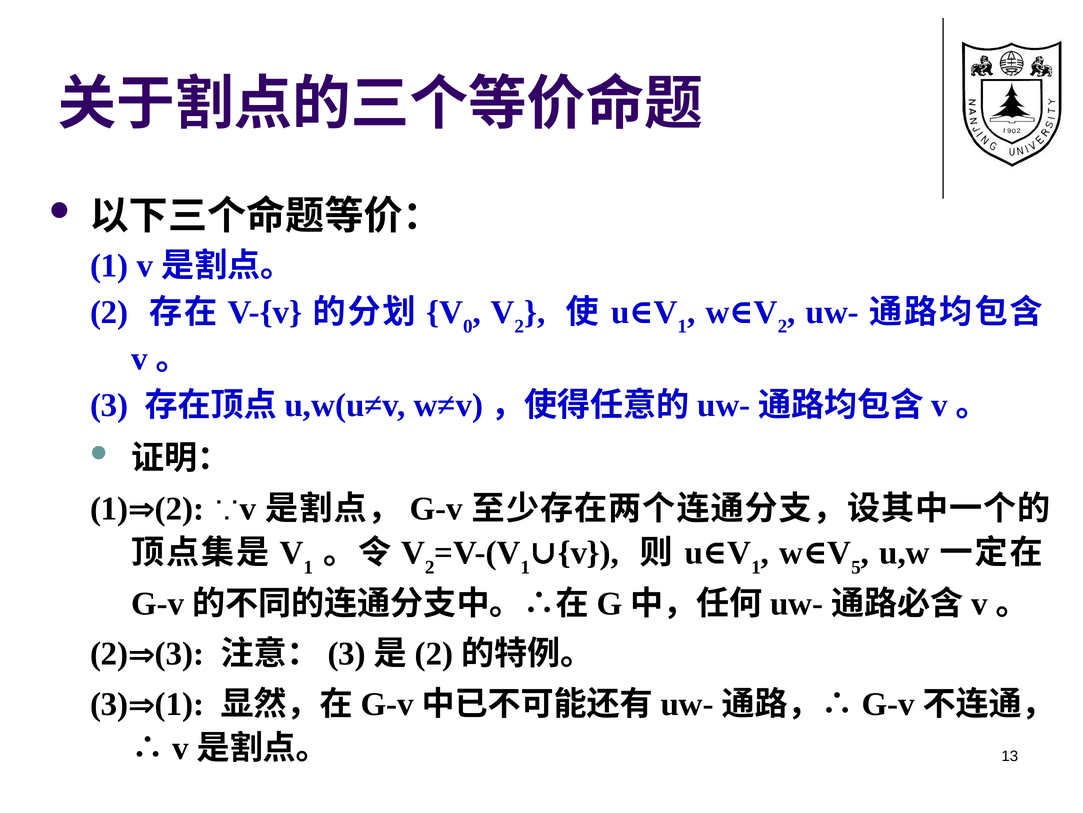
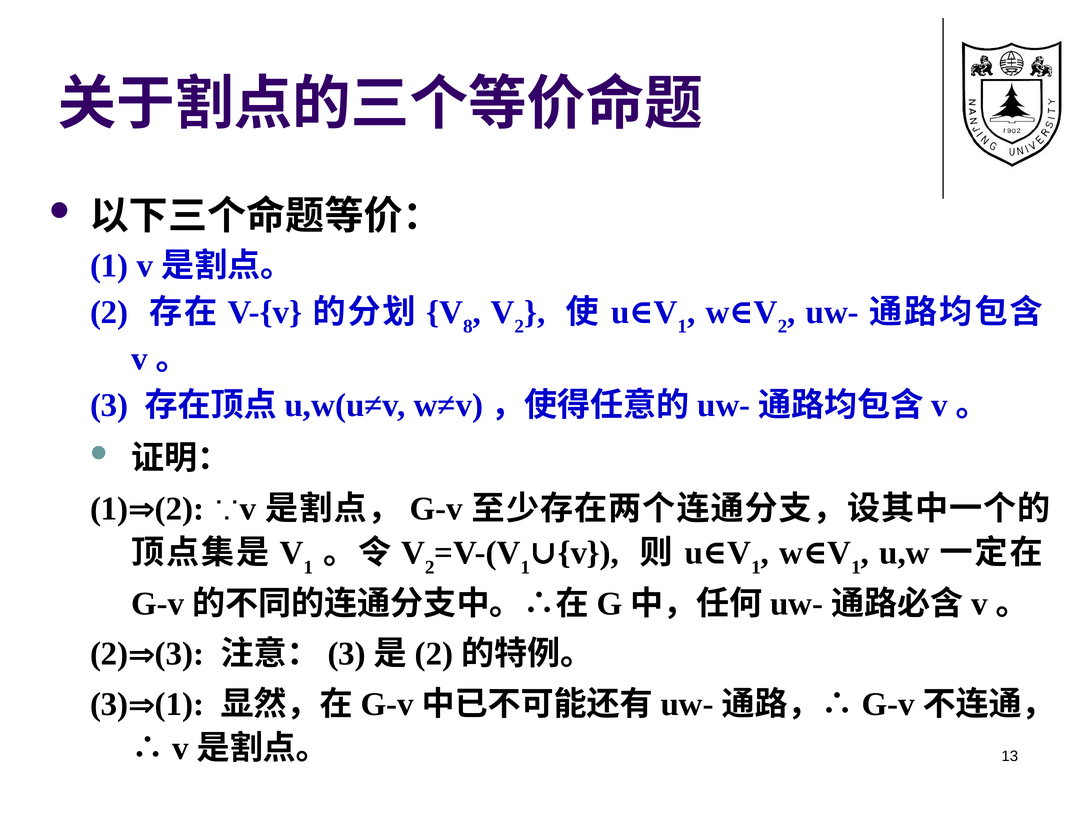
0: 0 -> 8 (468, 326)
5: 5 -> 1 (856, 567)
